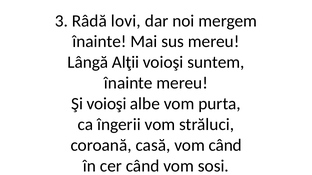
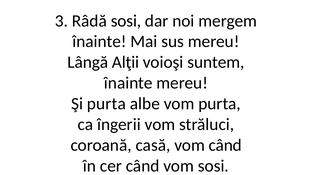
Râdă lovi: lovi -> sosi (126, 21)
Şi voioşi: voioşi -> purta (106, 104)
